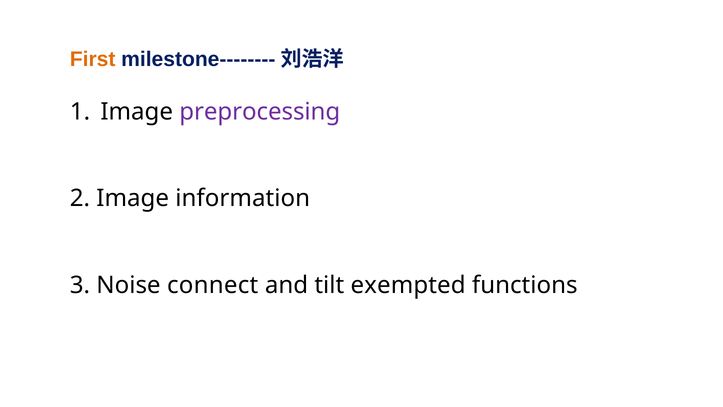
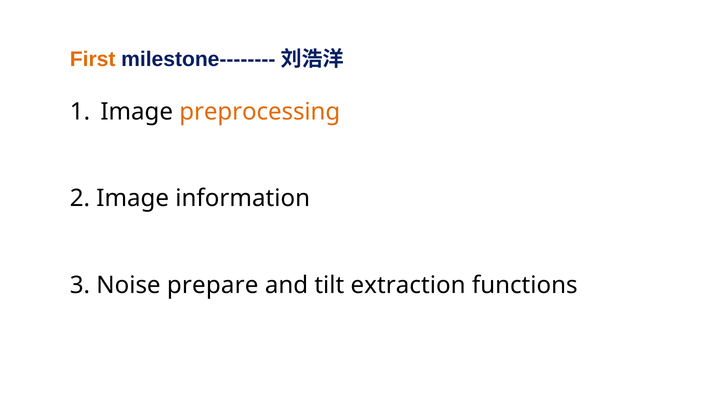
preprocessing colour: purple -> orange (260, 112)
connect: connect -> prepare (213, 285)
exempted: exempted -> extraction (408, 285)
